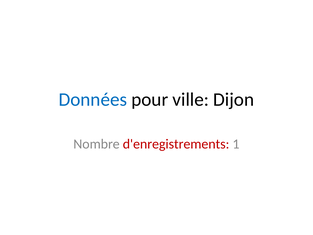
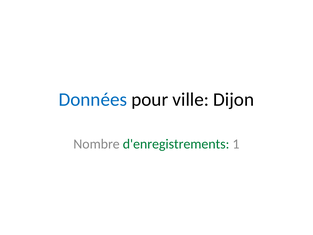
d'enregistrements colour: red -> green (176, 144)
